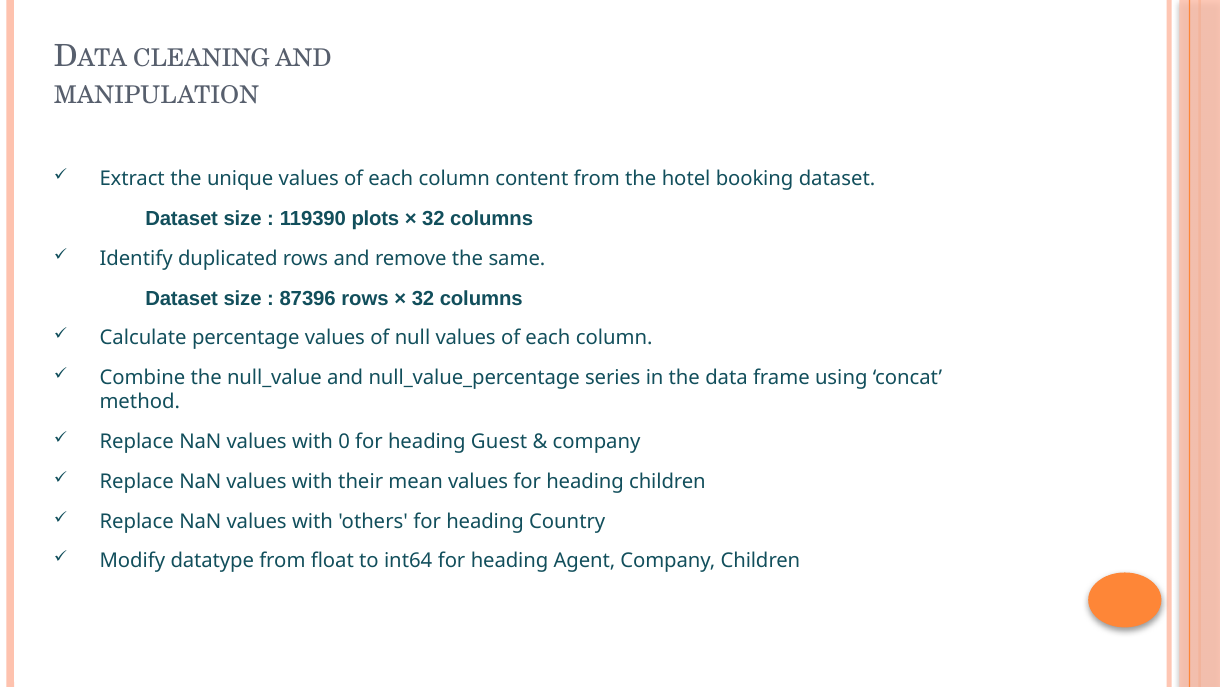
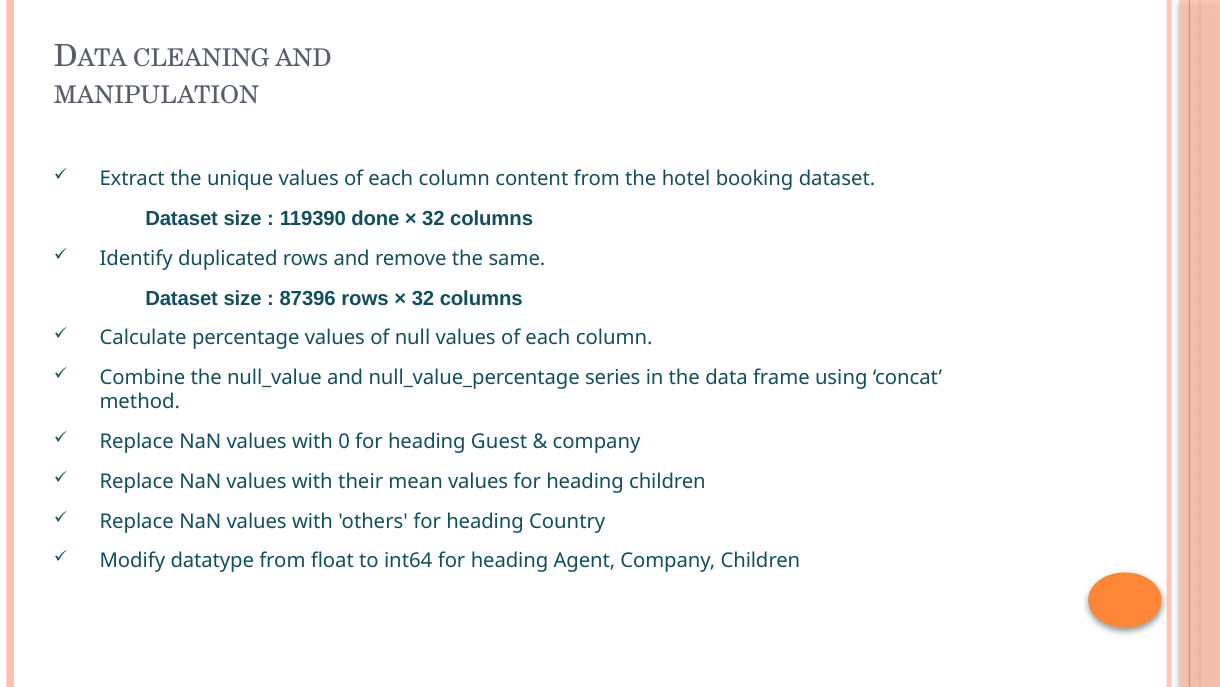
plots: plots -> done (375, 218)
